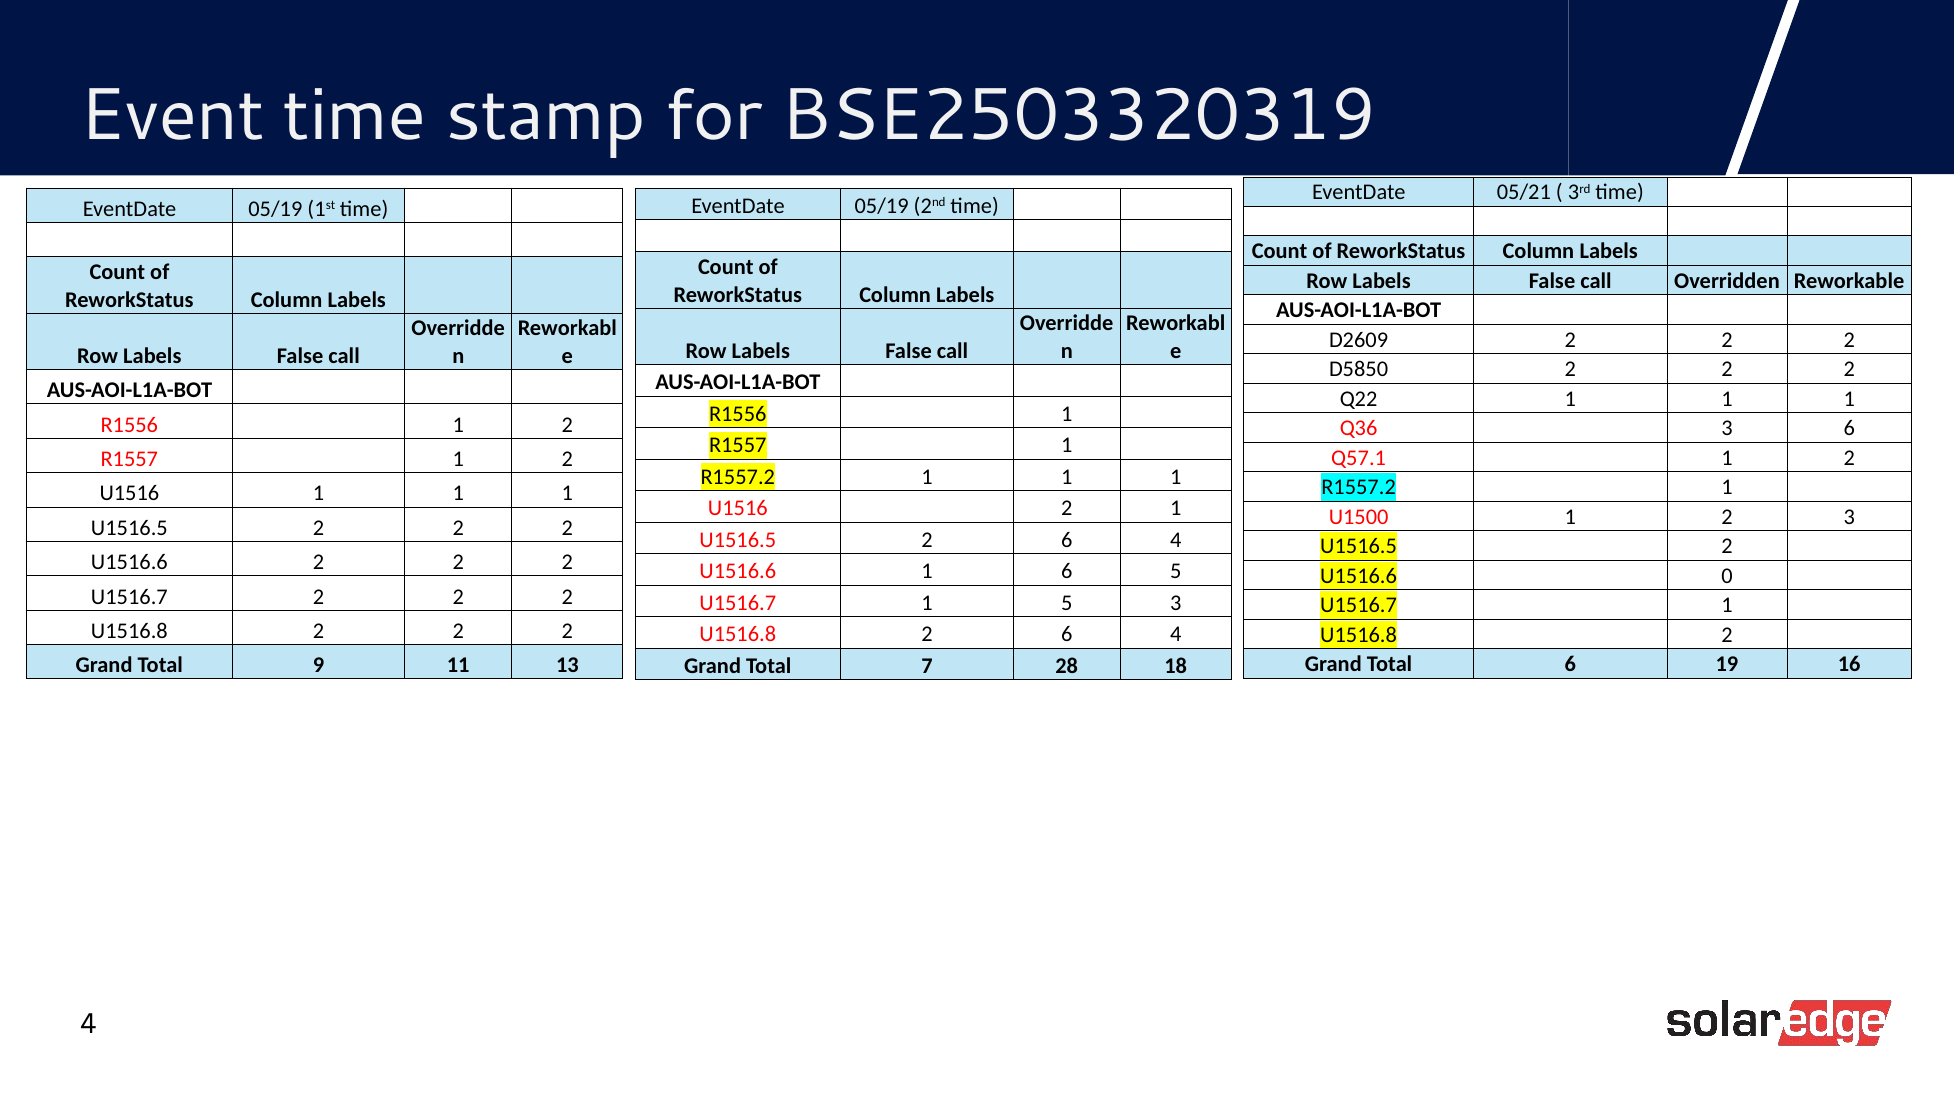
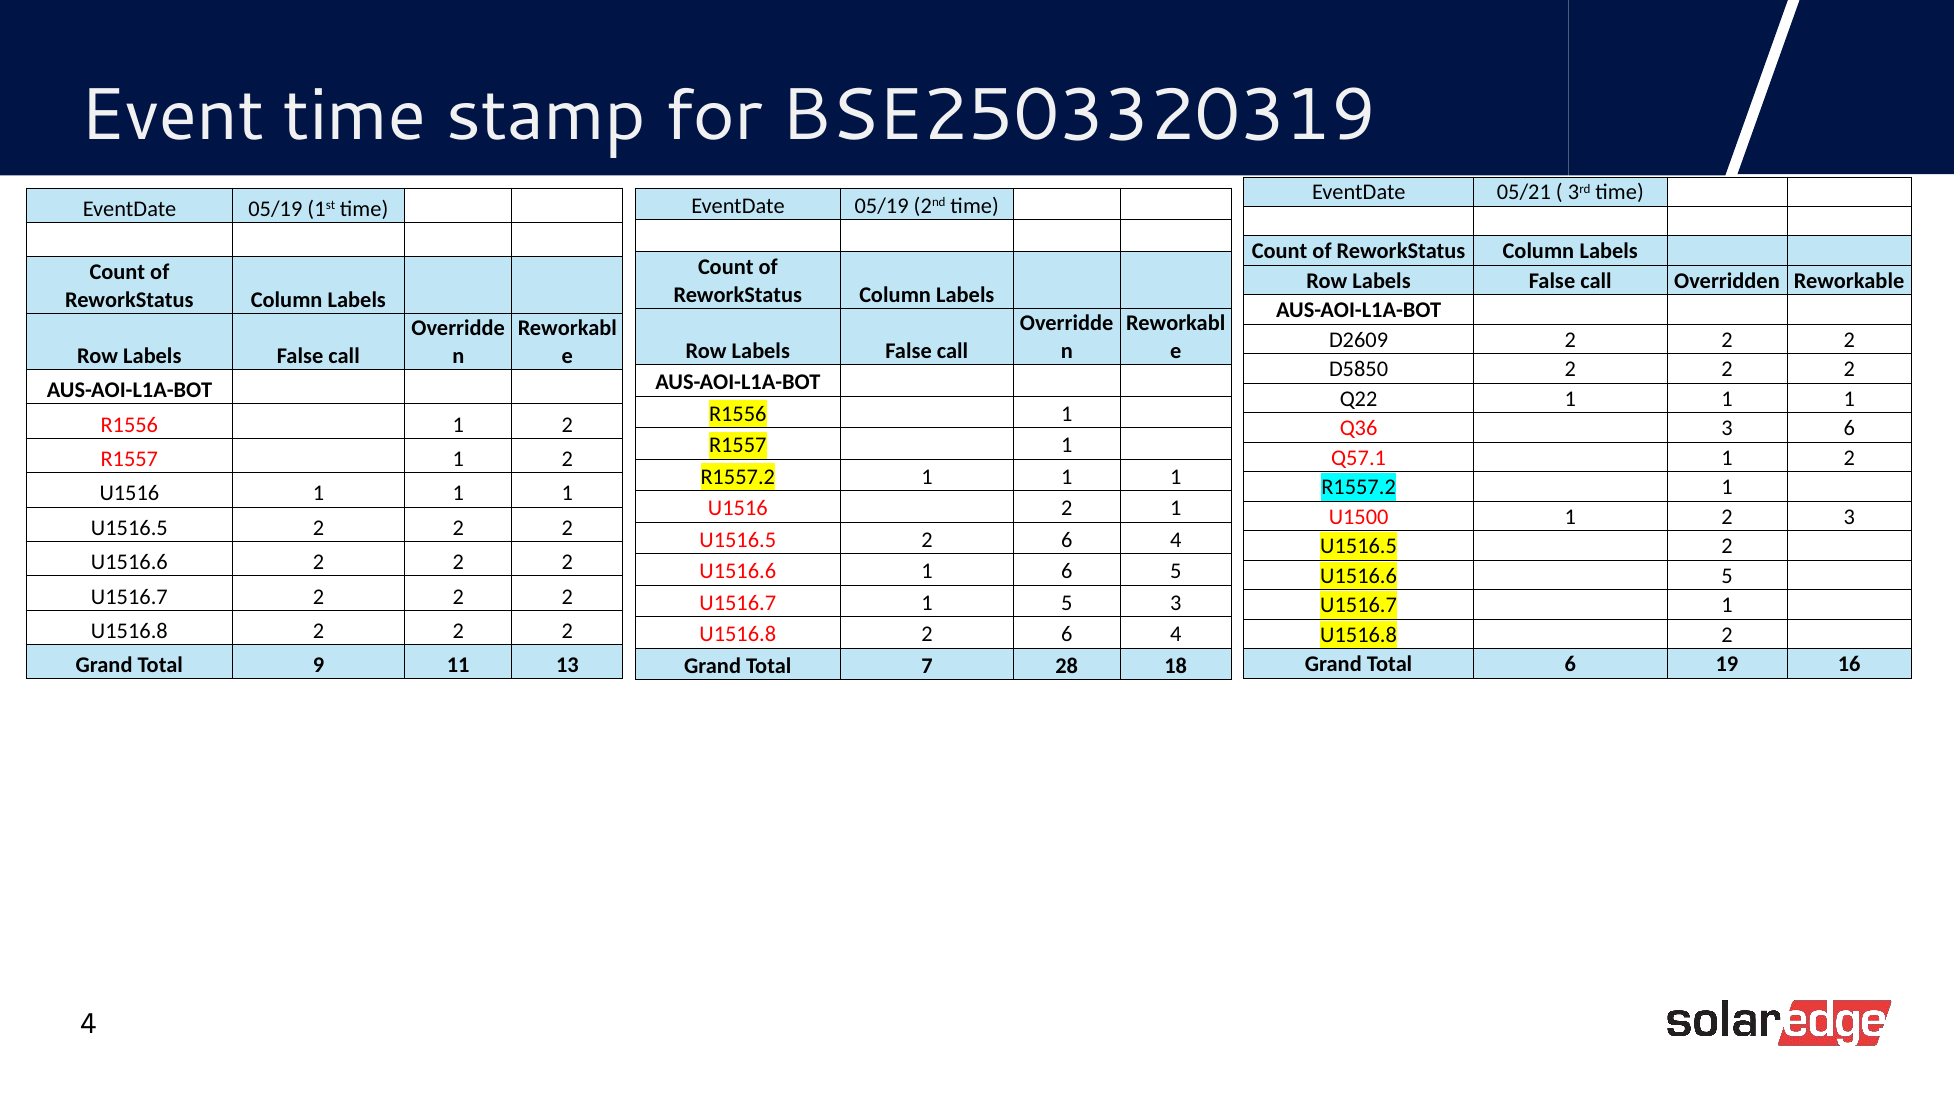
U1516.6 0: 0 -> 5 (1727, 576)
